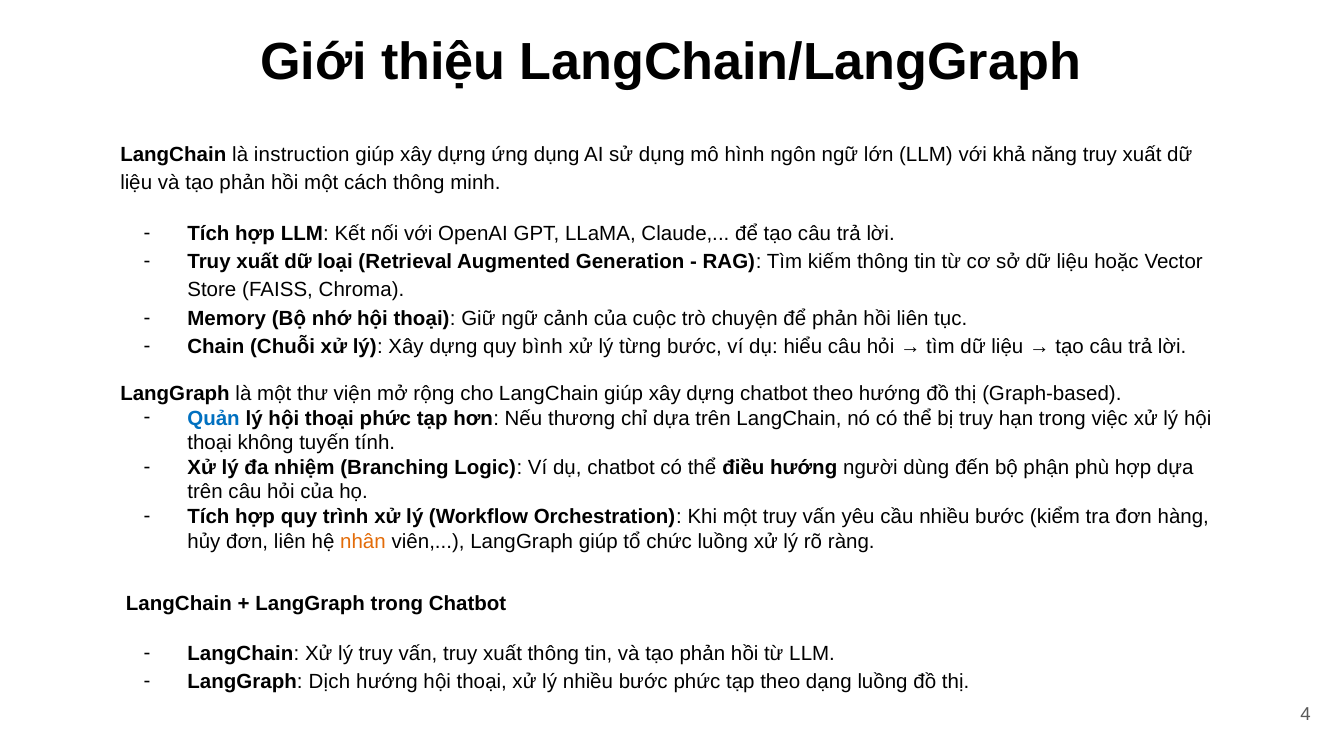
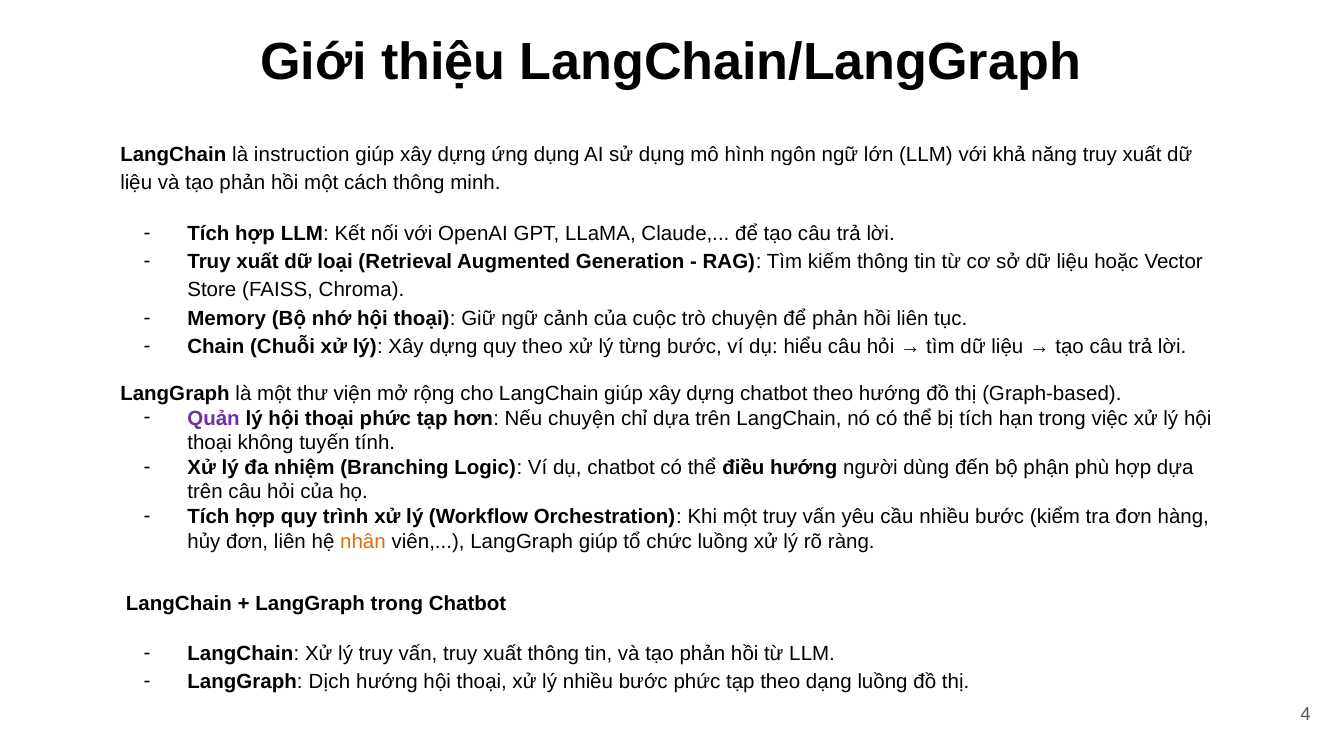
quy bình: bình -> theo (542, 347)
Quản colour: blue -> purple (214, 418)
Nếu thương: thương -> chuyện (582, 418)
bị truy: truy -> tích (976, 418)
